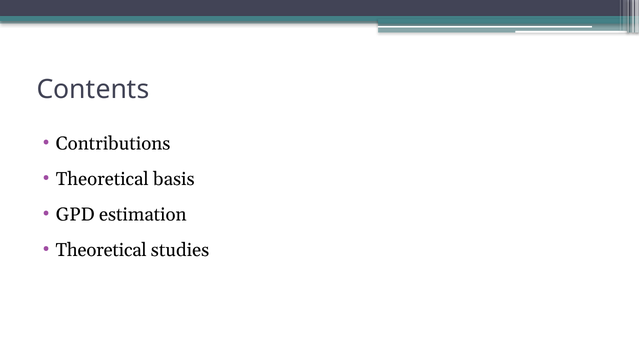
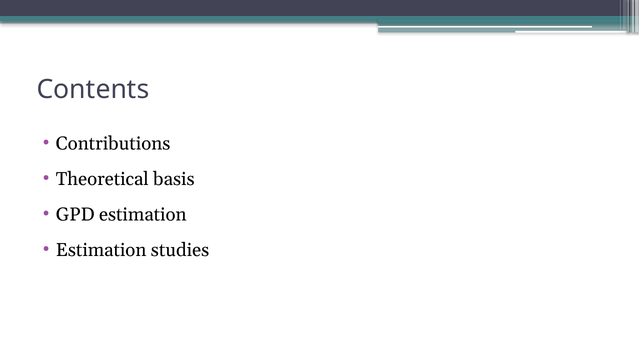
Theoretical: Theoretical -> Estimation (101, 251)
